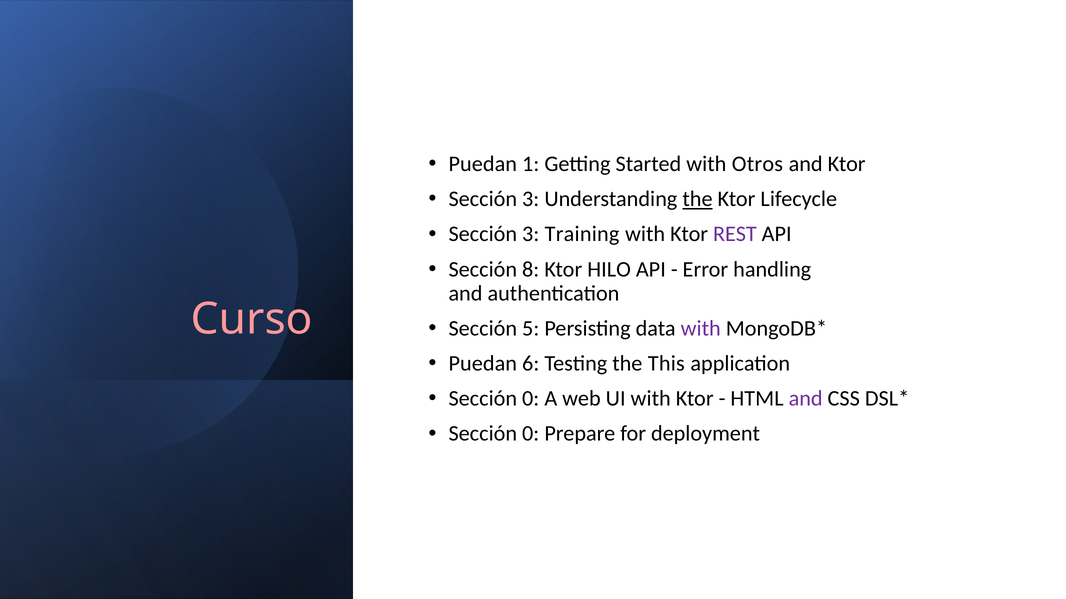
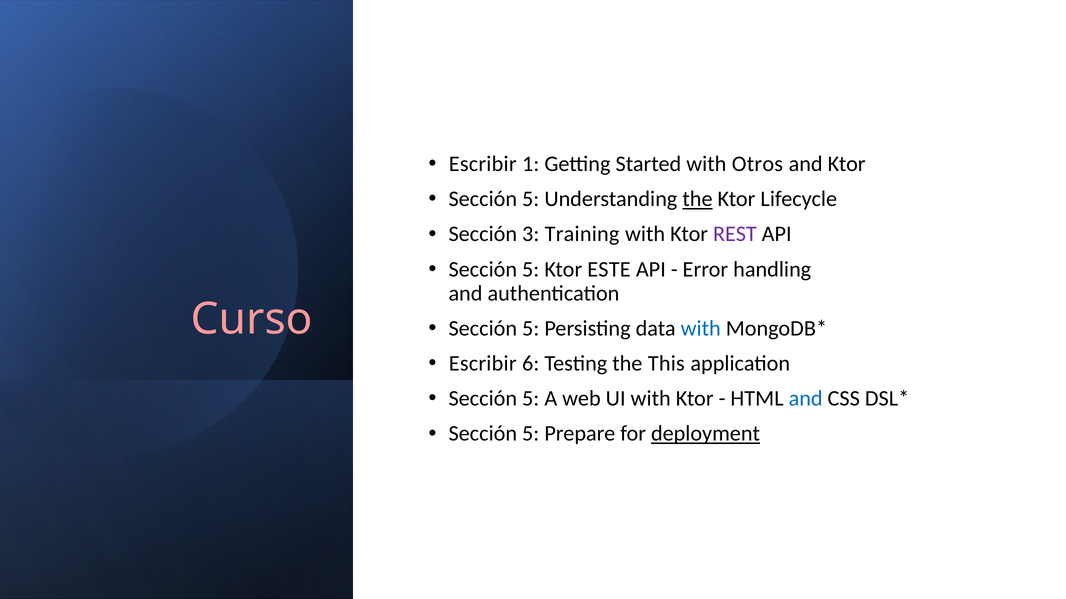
Puedan: Puedan -> Escribir (483, 164)
3: 3 -> 5 (531, 199)
8: 8 -> 5 (531, 270)
HILO: HILO -> ESTE (609, 270)
with colour: purple -> blue (701, 329)
Puedan: Puedan -> Escribir (483, 364)
0: 0 -> 5 (531, 399)
and colour: purple -> blue (806, 399)
0: 0 -> 5 (531, 434)
deployment underline: none -> present (705, 434)
